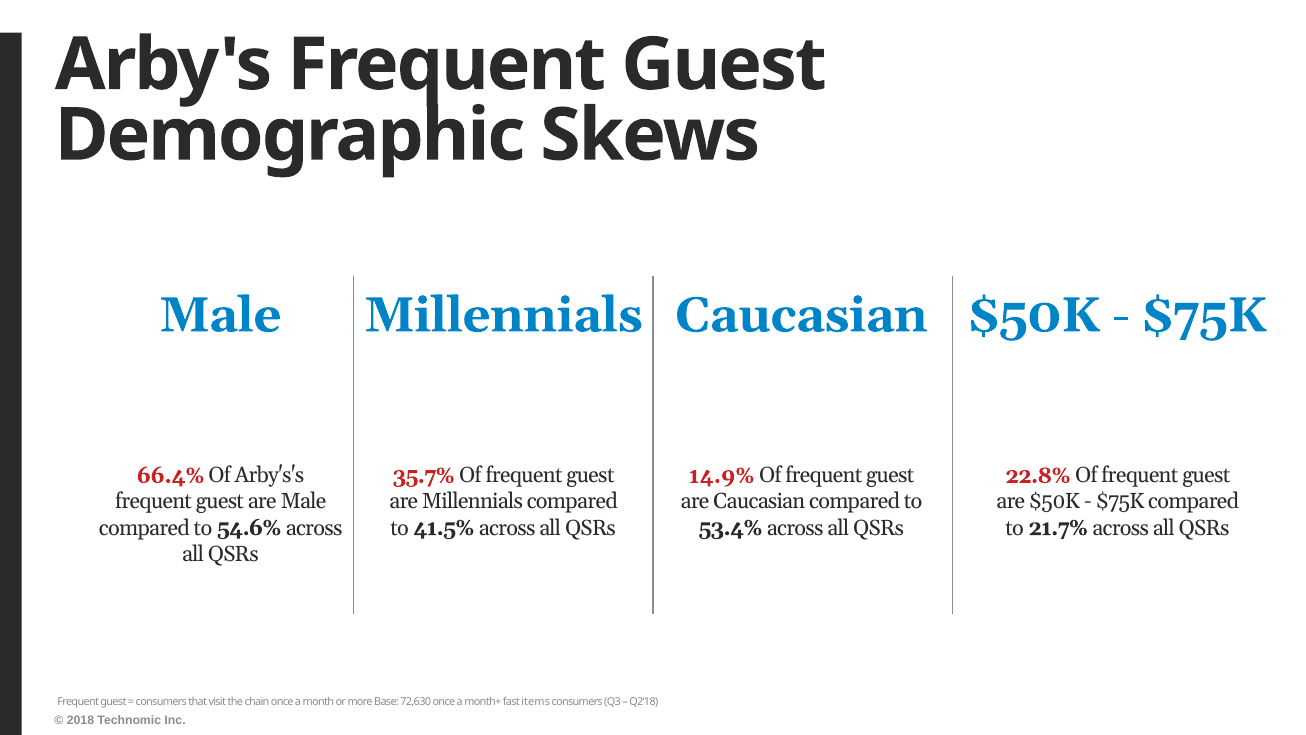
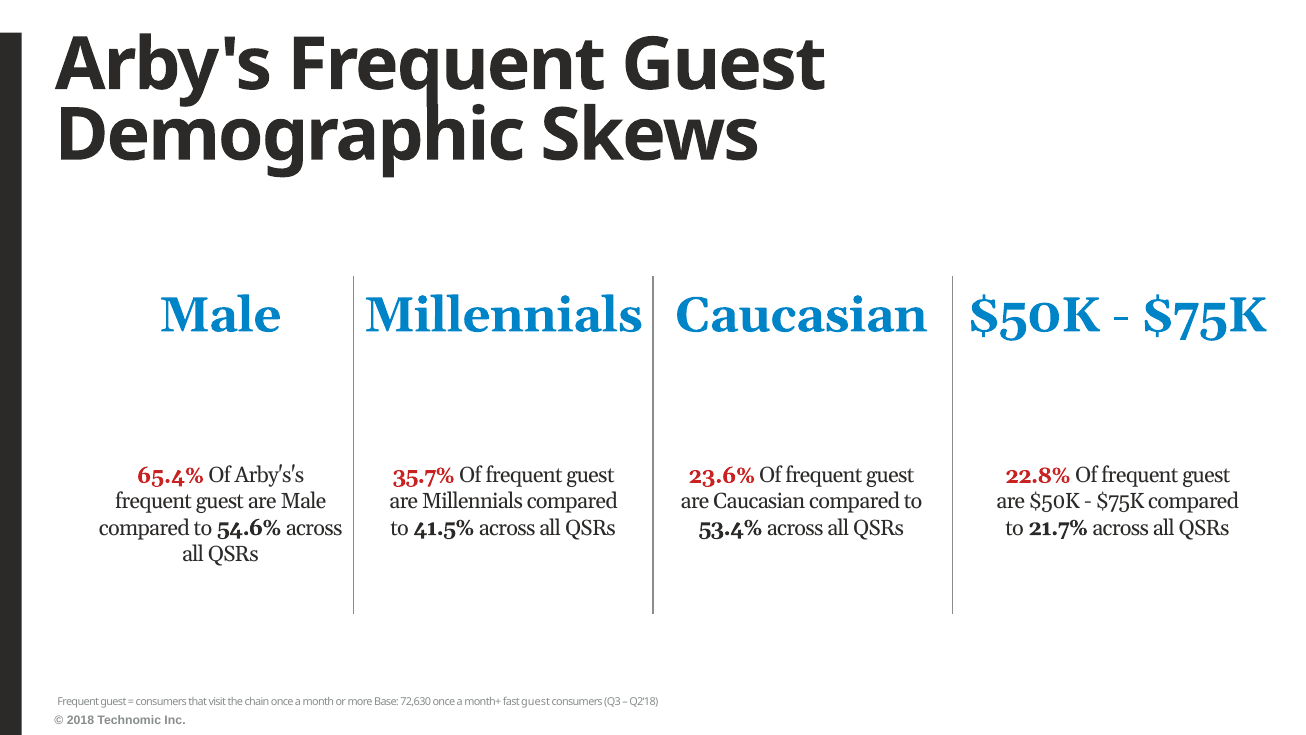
66.4%: 66.4% -> 65.4% (171, 475)
14.9%: 14.9% -> 23.6% (722, 475)
fast items: items -> guest (536, 701)
